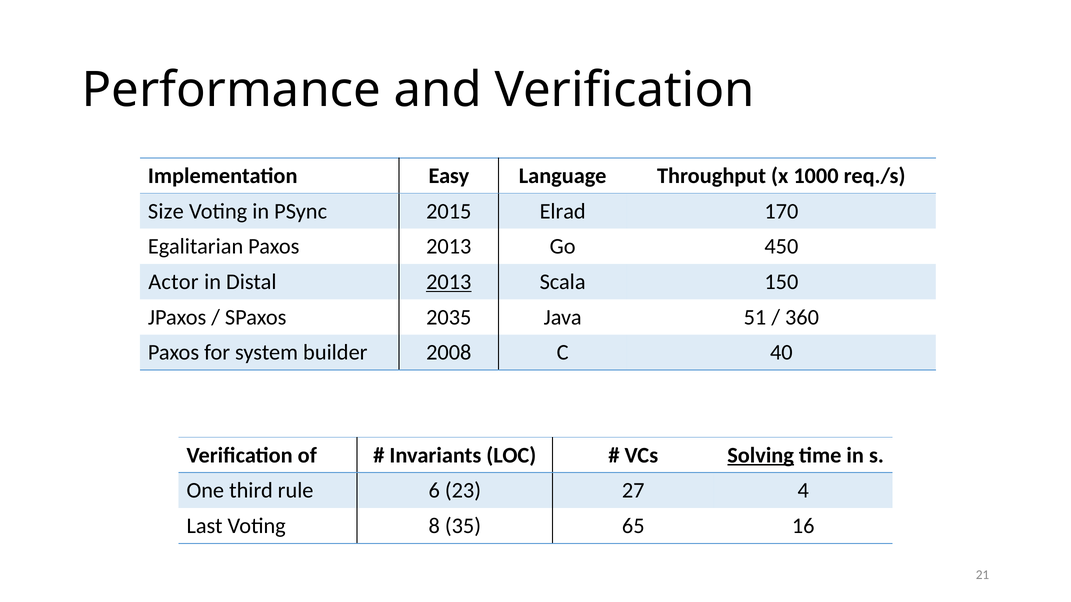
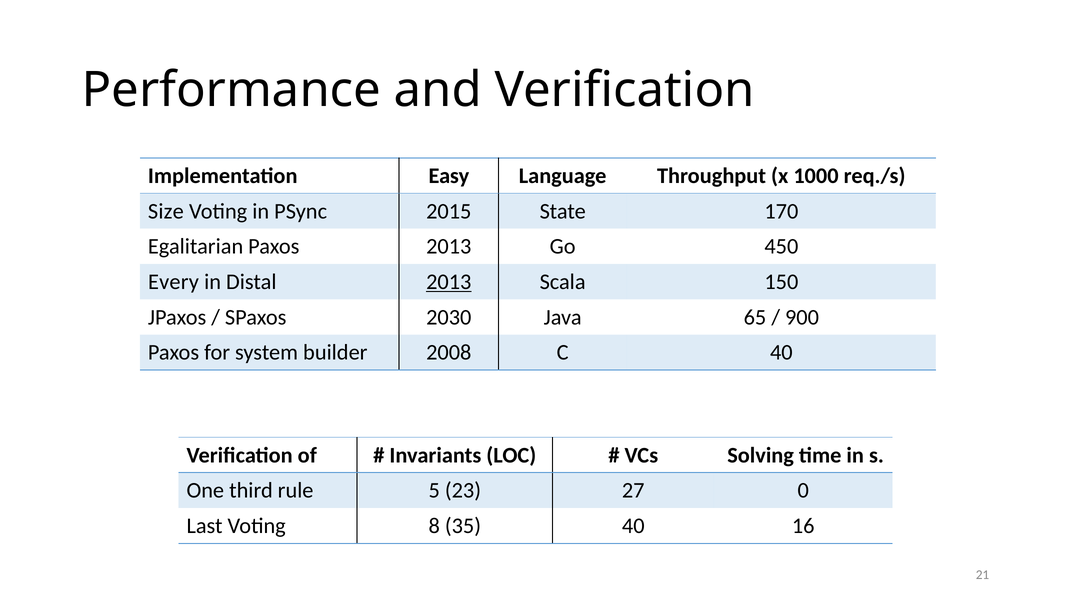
Elrad: Elrad -> State (563, 211)
Actor: Actor -> Every (173, 282)
2035: 2035 -> 2030 (449, 317)
51: 51 -> 65 (755, 317)
360: 360 -> 900 (802, 317)
Solving underline: present -> none (761, 456)
6: 6 -> 5 (434, 491)
4: 4 -> 0 (803, 491)
35 65: 65 -> 40 (633, 526)
